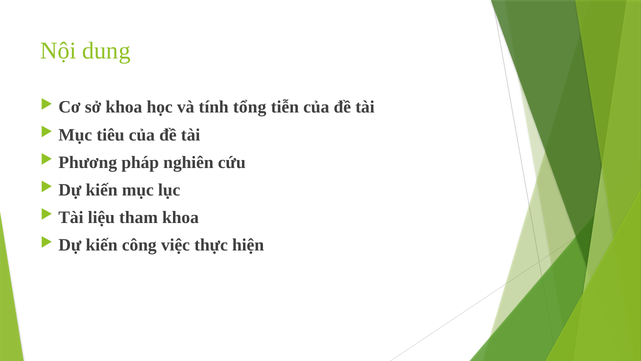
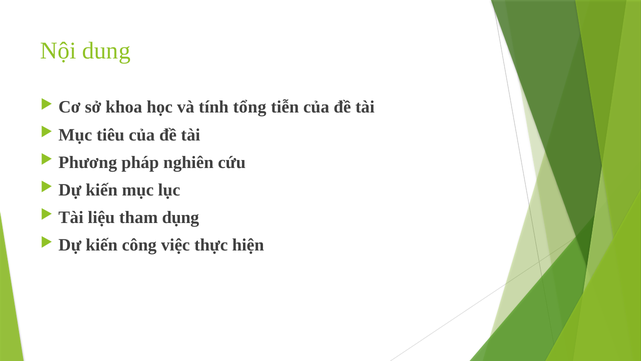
tham khoa: khoa -> dụng (181, 217)
